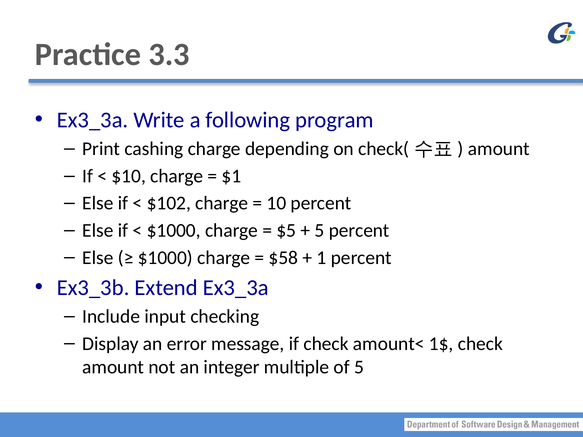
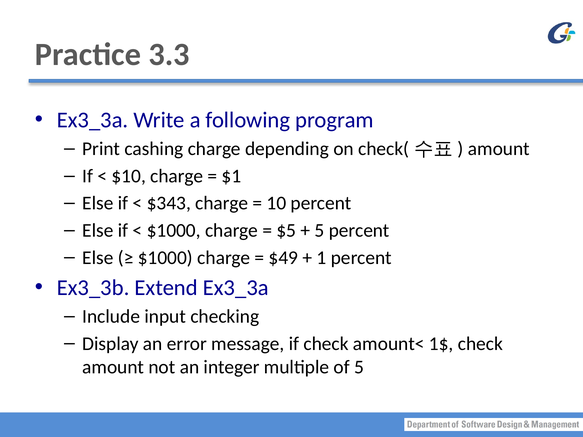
$102: $102 -> $343 (169, 203)
$58: $58 -> $49 (283, 258)
